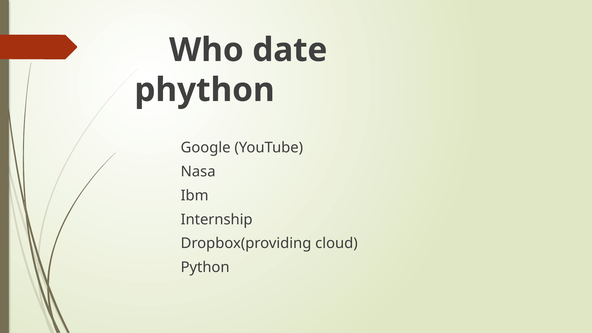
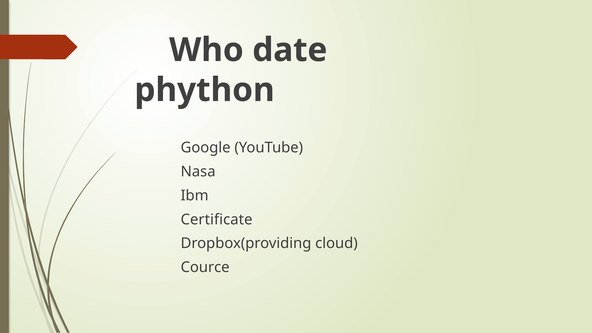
Internship: Internship -> Certificate (217, 219)
Python: Python -> Cource (205, 267)
